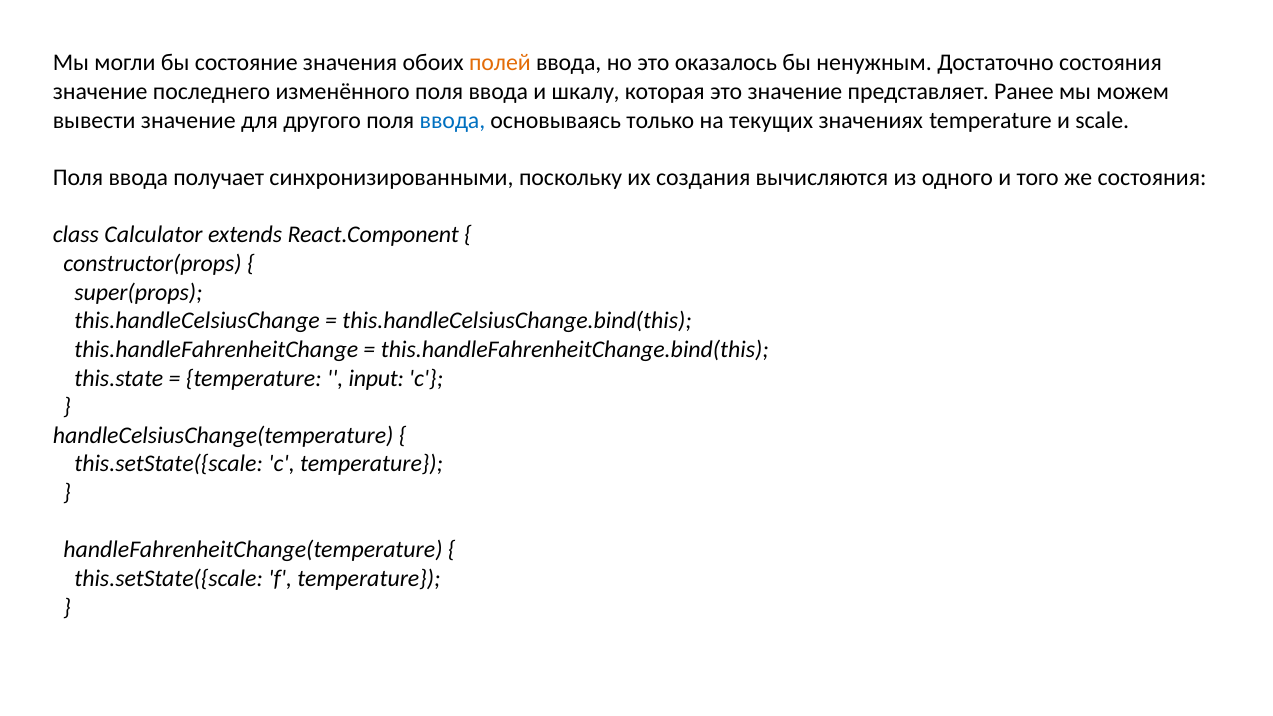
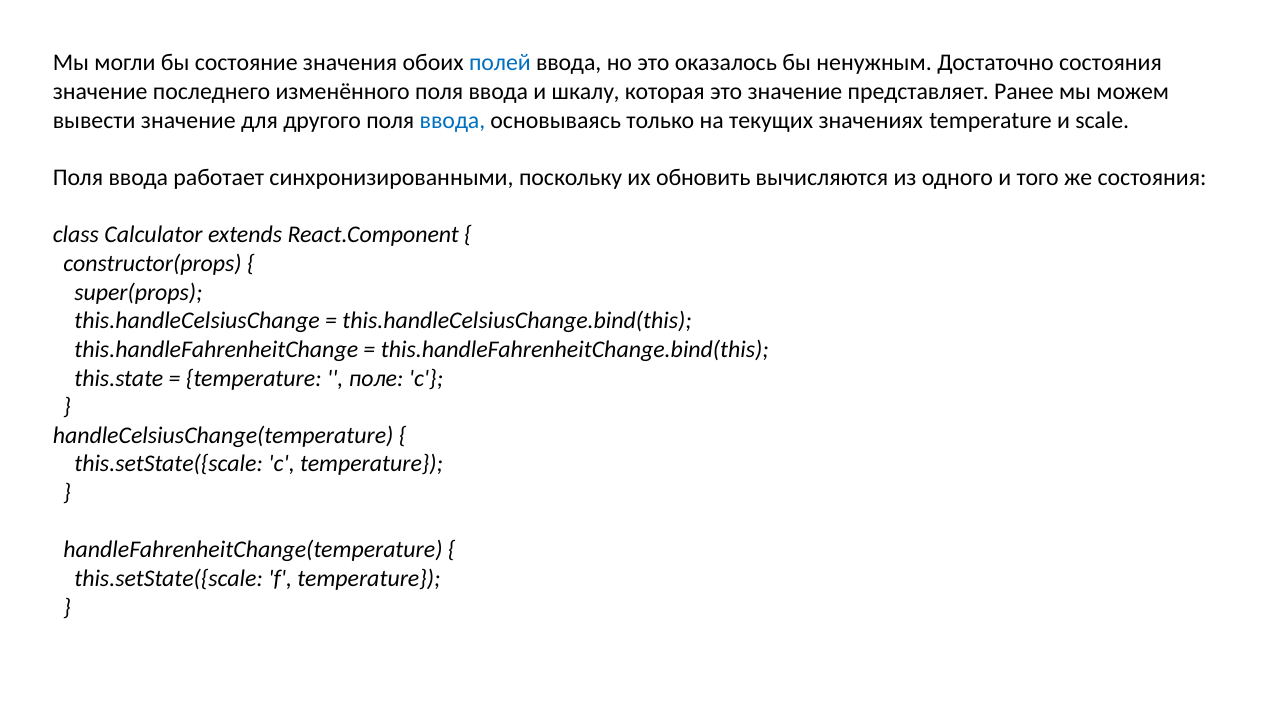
полей colour: orange -> blue (500, 63)
получает: получает -> работает (219, 178)
создания: создания -> обновить (703, 178)
input: input -> поле (376, 378)
